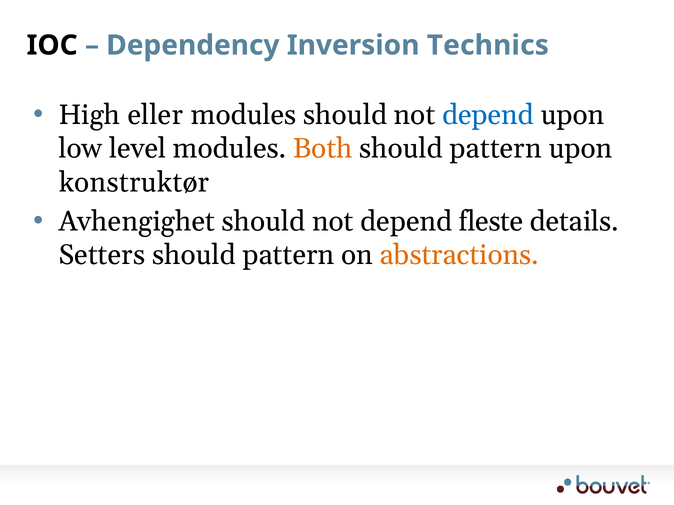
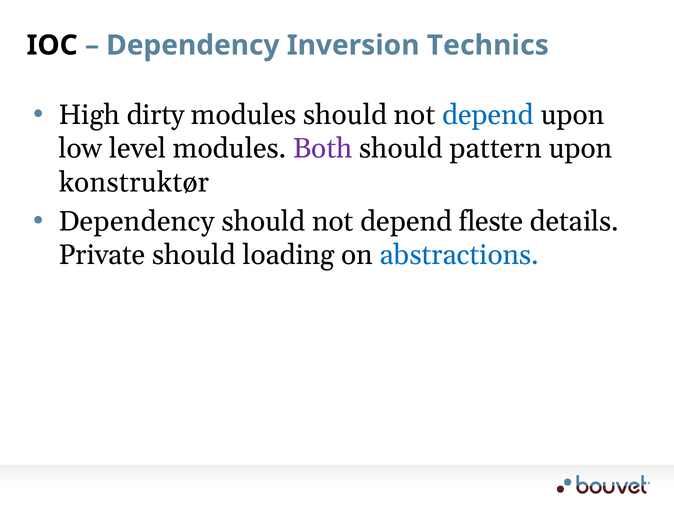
eller: eller -> dirty (156, 115)
Both colour: orange -> purple (323, 149)
Avhengighet: Avhengighet -> Dependency (137, 222)
Setters: Setters -> Private (102, 255)
pattern: pattern -> loading (289, 255)
abstractions colour: orange -> blue (459, 255)
